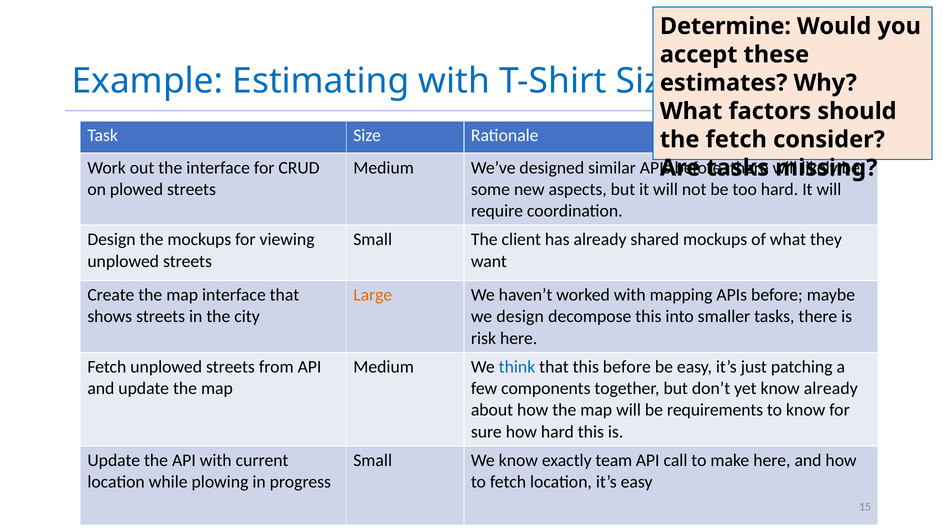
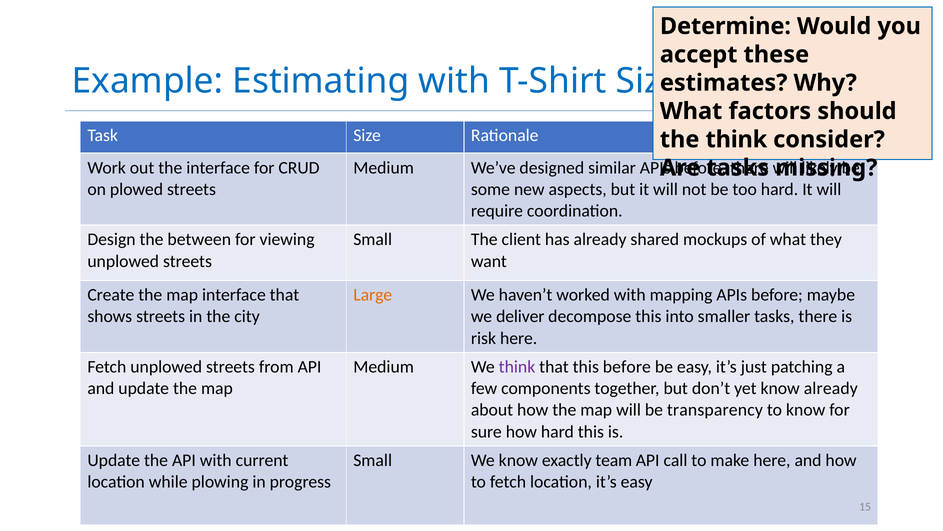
the fetch: fetch -> think (736, 139)
the mockups: mockups -> between (199, 239)
we design: design -> deliver (520, 316)
think colour: blue -> purple (517, 367)
requirements: requirements -> transparency (715, 410)
